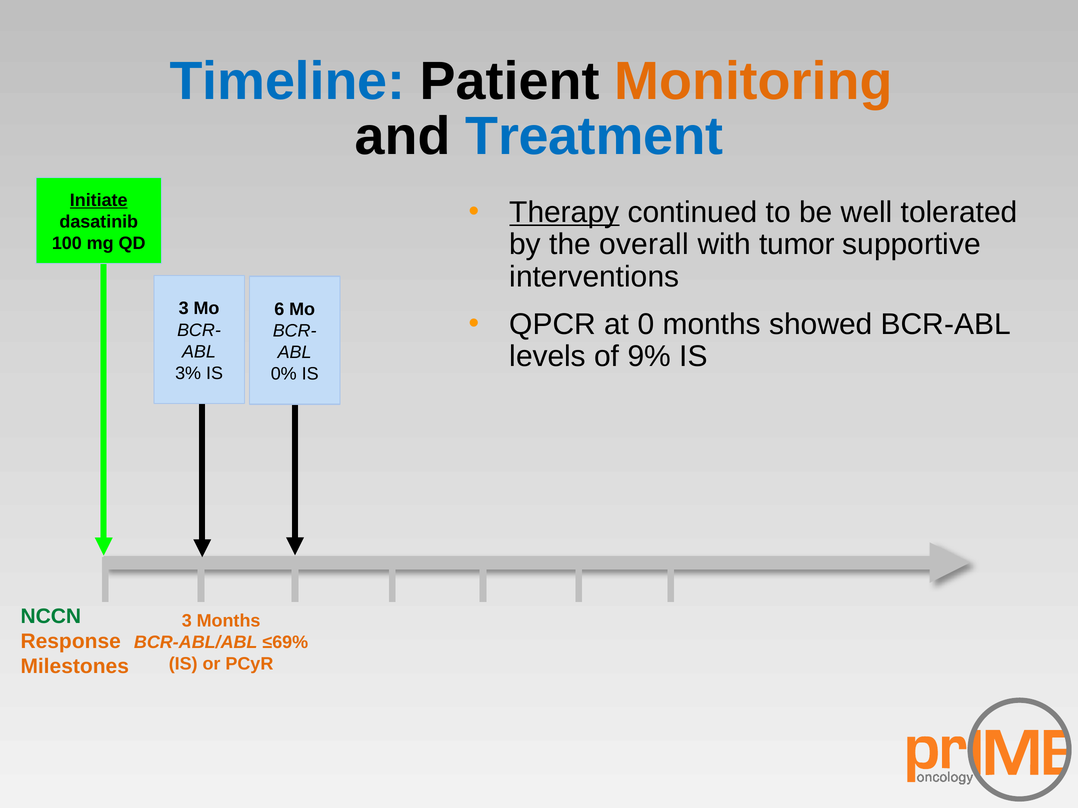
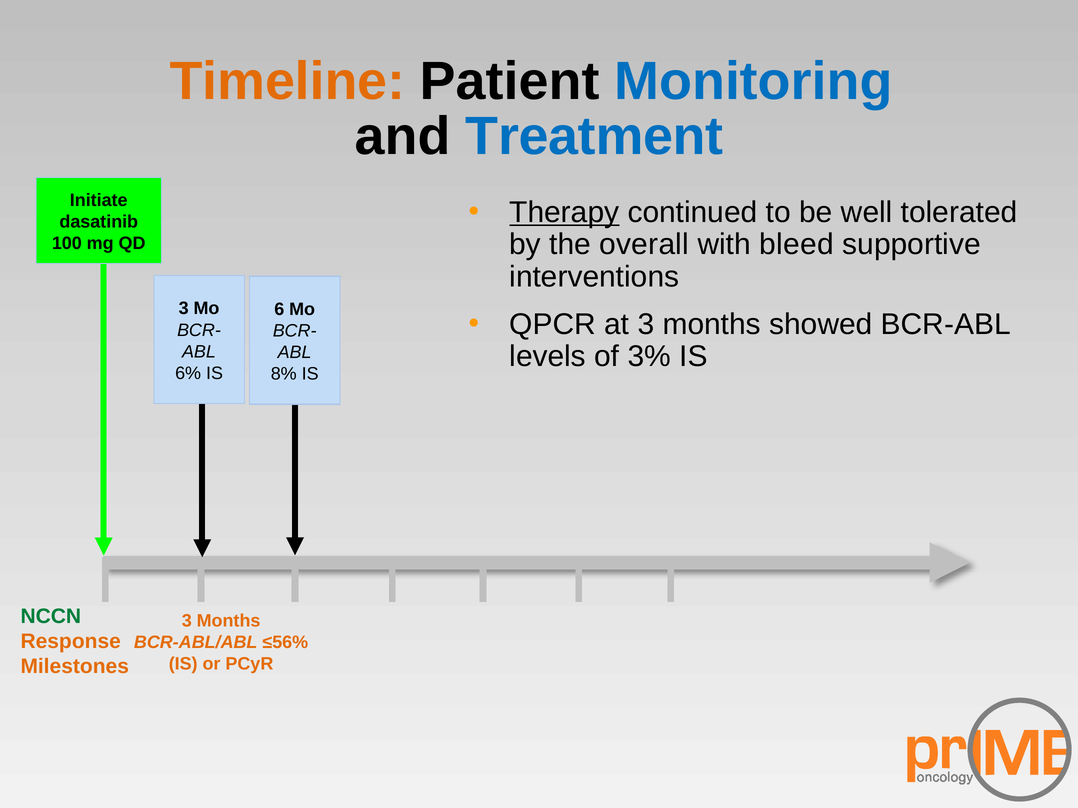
Timeline colour: blue -> orange (287, 82)
Monitoring colour: orange -> blue (753, 82)
Initiate underline: present -> none (99, 200)
tumor: tumor -> bleed (797, 245)
at 0: 0 -> 3 (646, 324)
9%: 9% -> 3% (649, 357)
3%: 3% -> 6% (188, 373)
0%: 0% -> 8% (284, 374)
≤69%: ≤69% -> ≤56% (285, 643)
